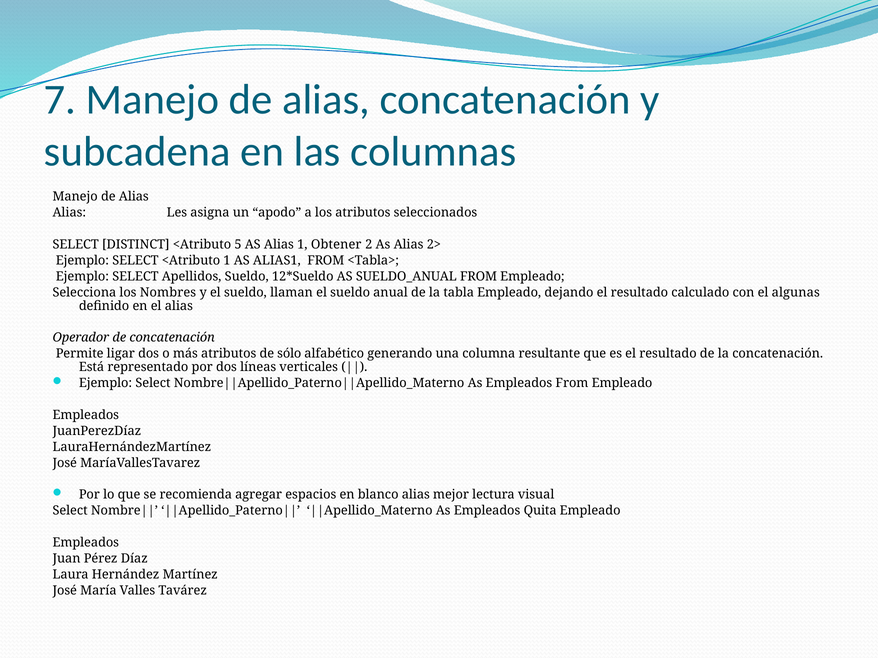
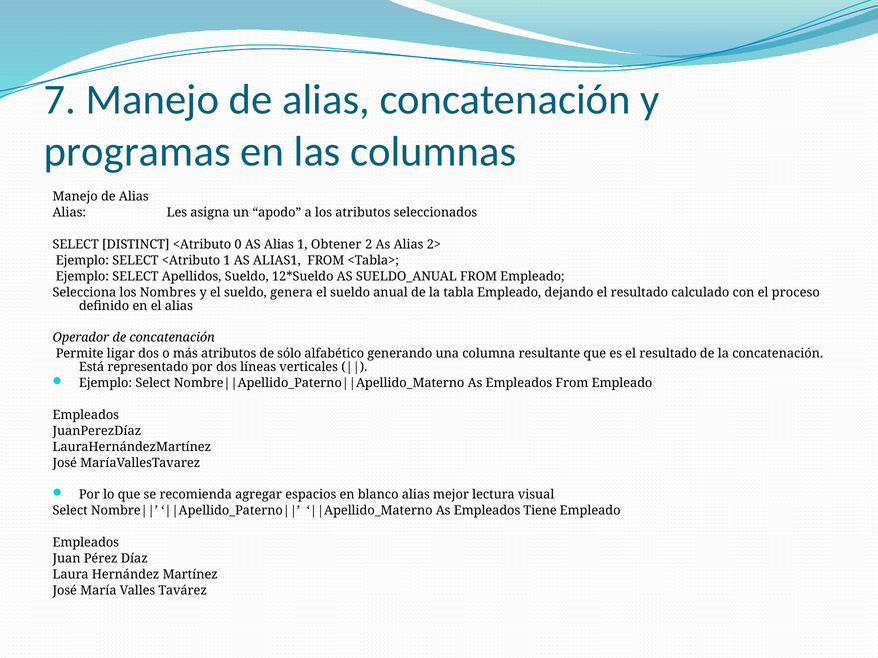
subcadena: subcadena -> programas (137, 152)
5: 5 -> 0 (238, 245)
llaman: llaman -> genera (291, 293)
algunas: algunas -> proceso (796, 293)
Quita: Quita -> Tiene (540, 511)
